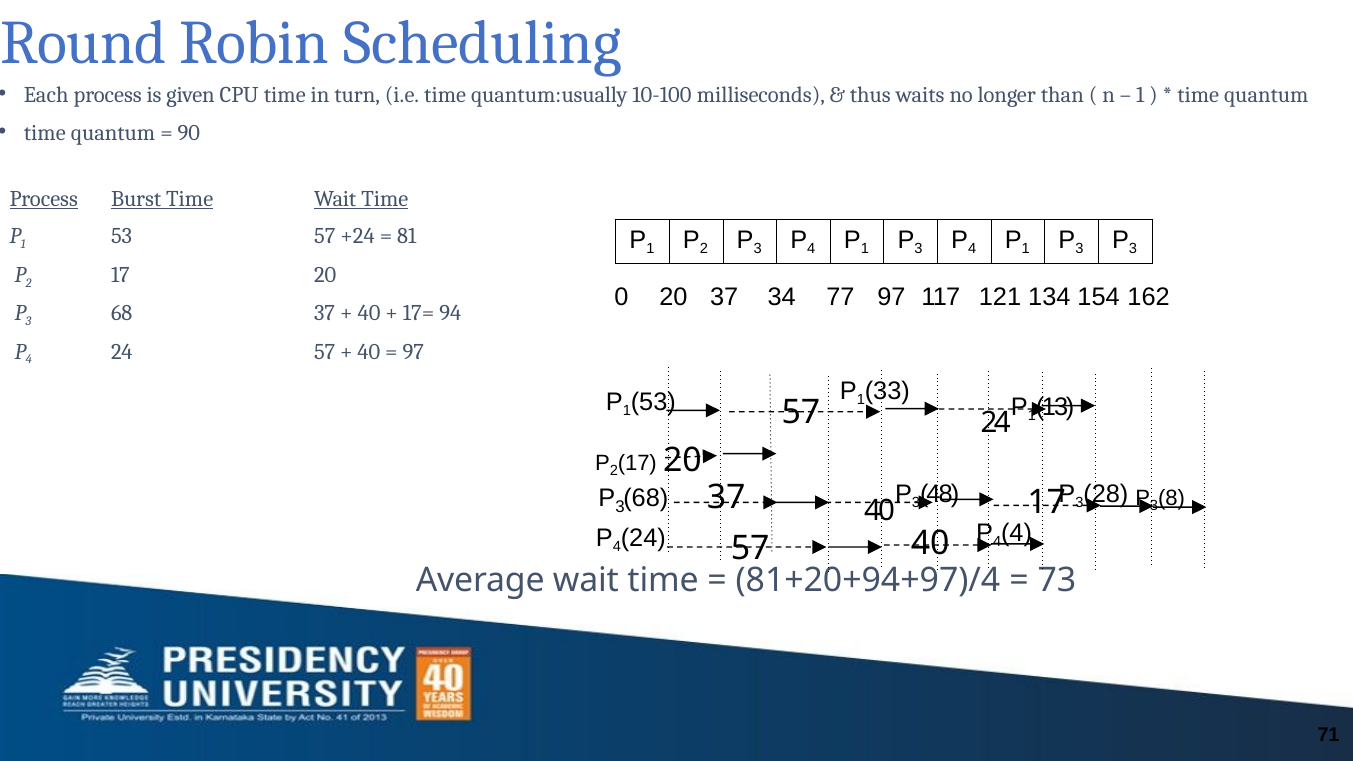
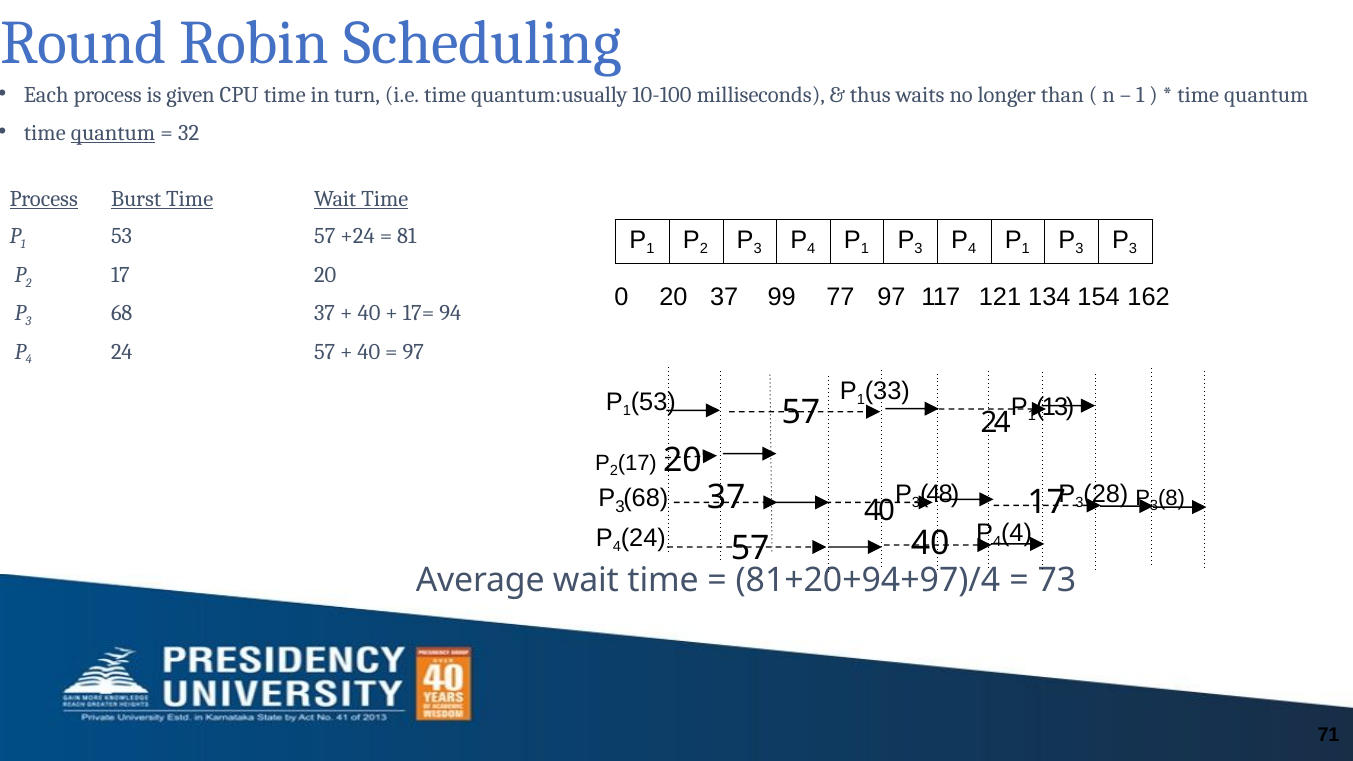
quantum underline: none -> present (113, 133)
90: 90 -> 32 (189, 133)
34: 34 -> 99 (782, 297)
